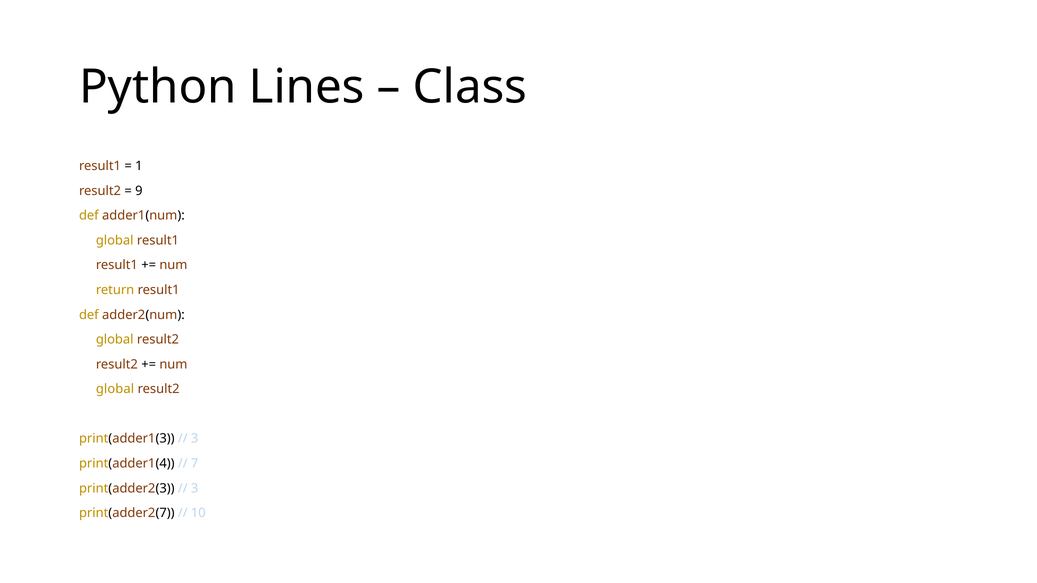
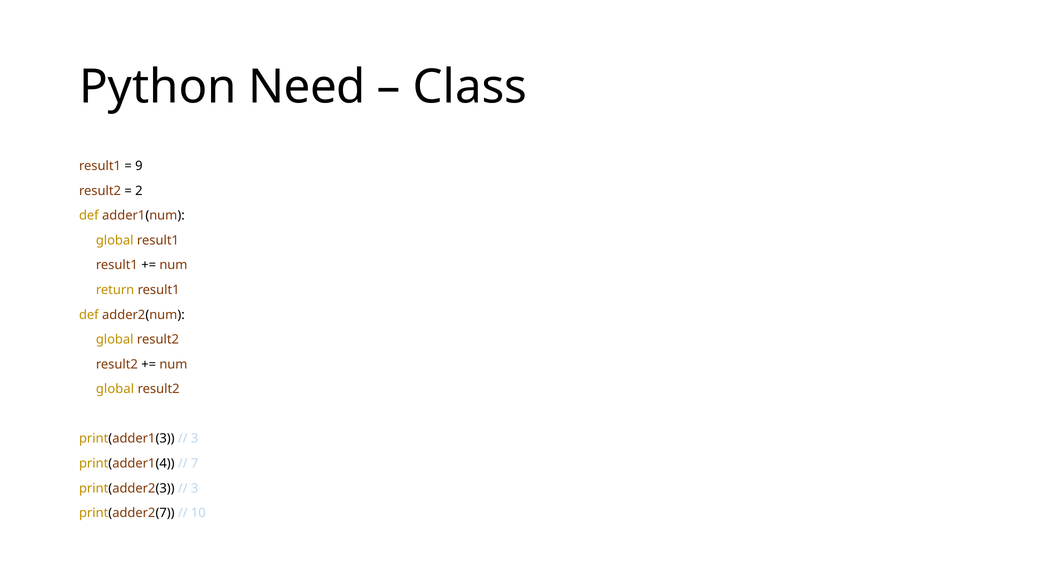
Lines: Lines -> Need (307, 87)
1: 1 -> 9 (139, 166)
9: 9 -> 2 (139, 191)
